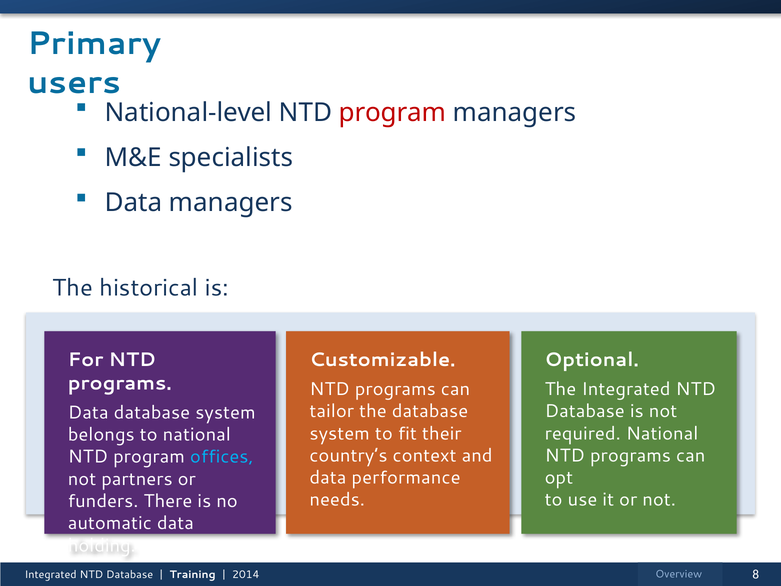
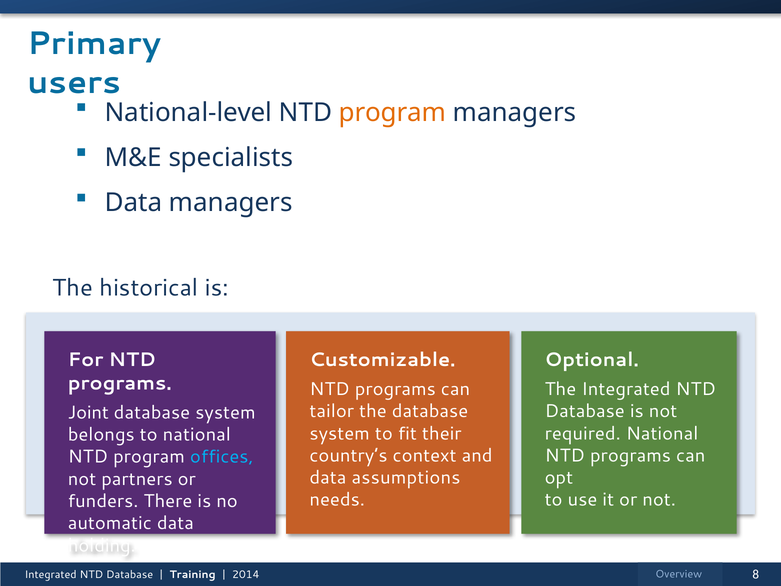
program colour: red -> orange (393, 112)
Data: Data -> Joint (88, 412)
performance: performance -> assumptions (406, 478)
